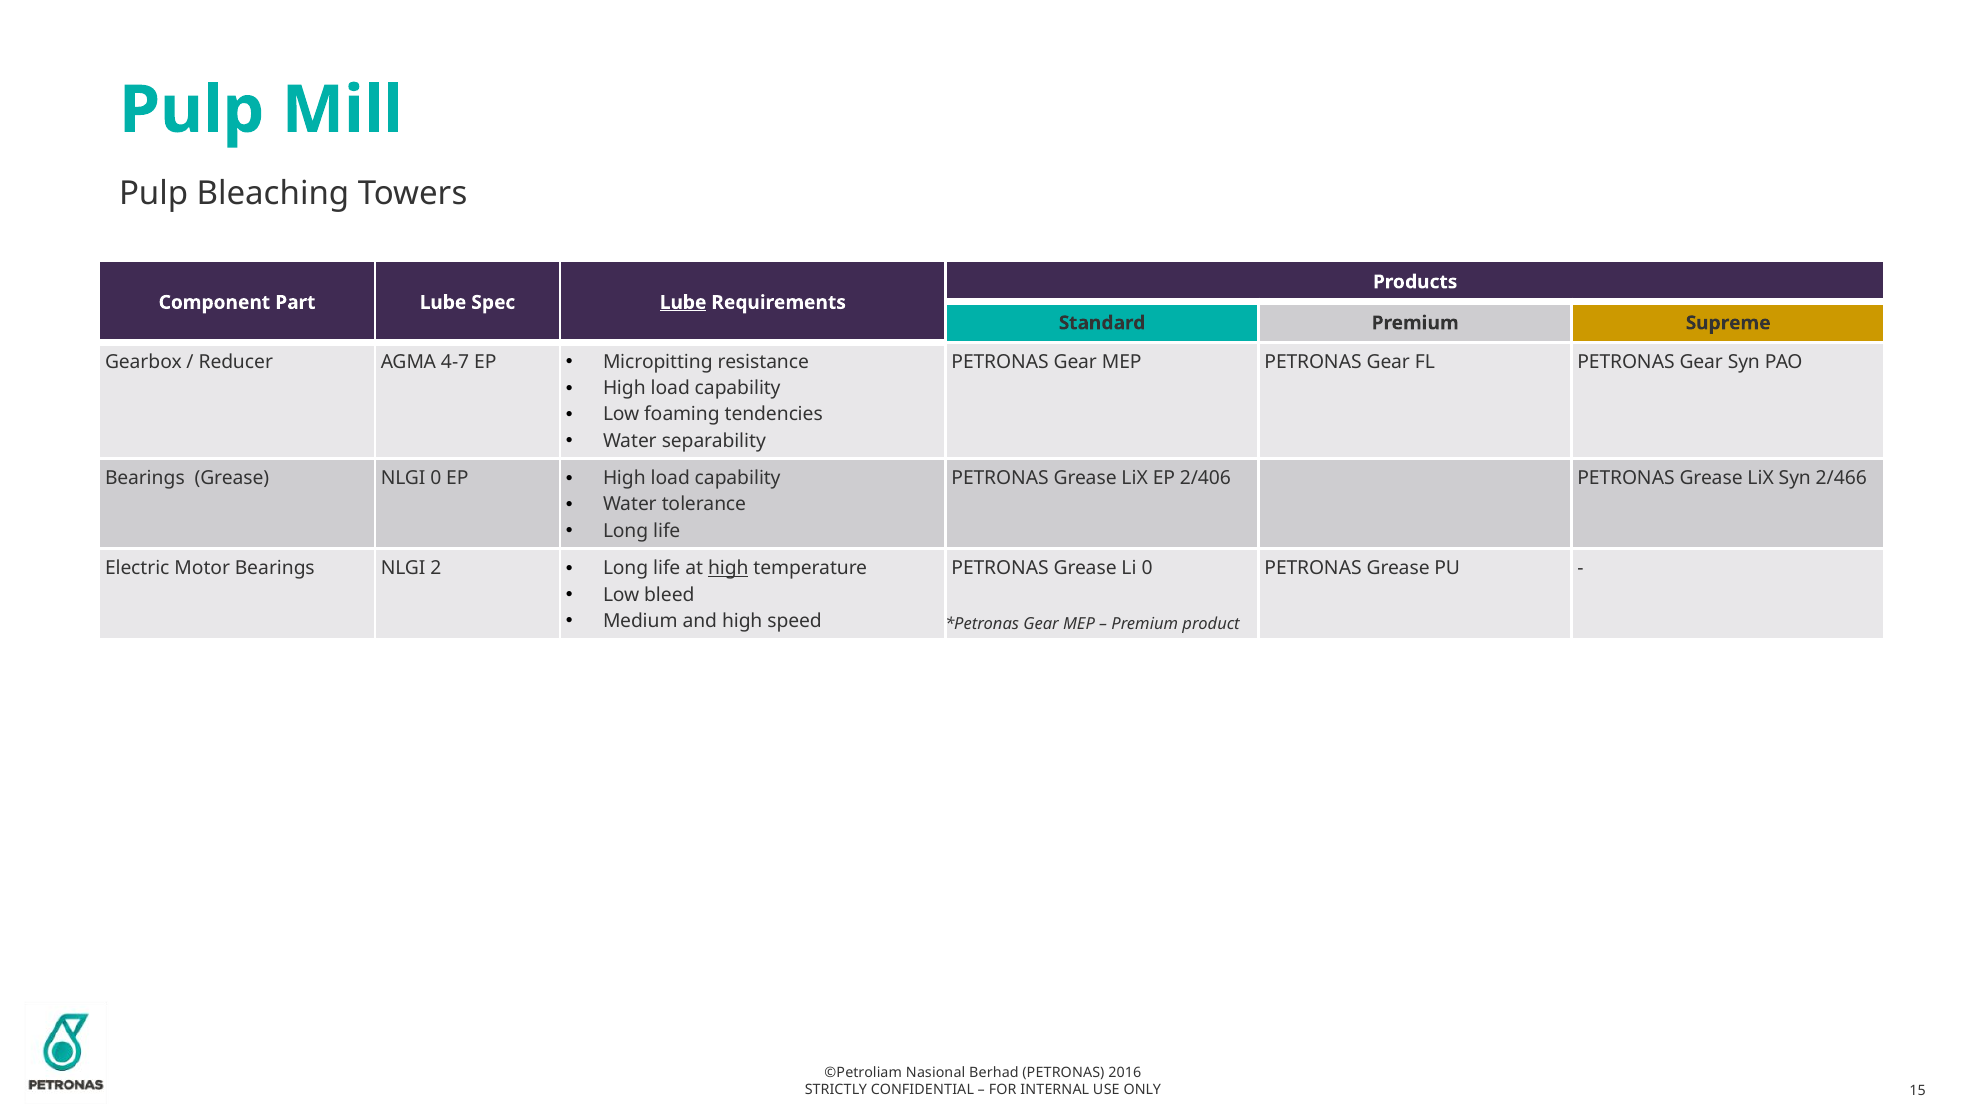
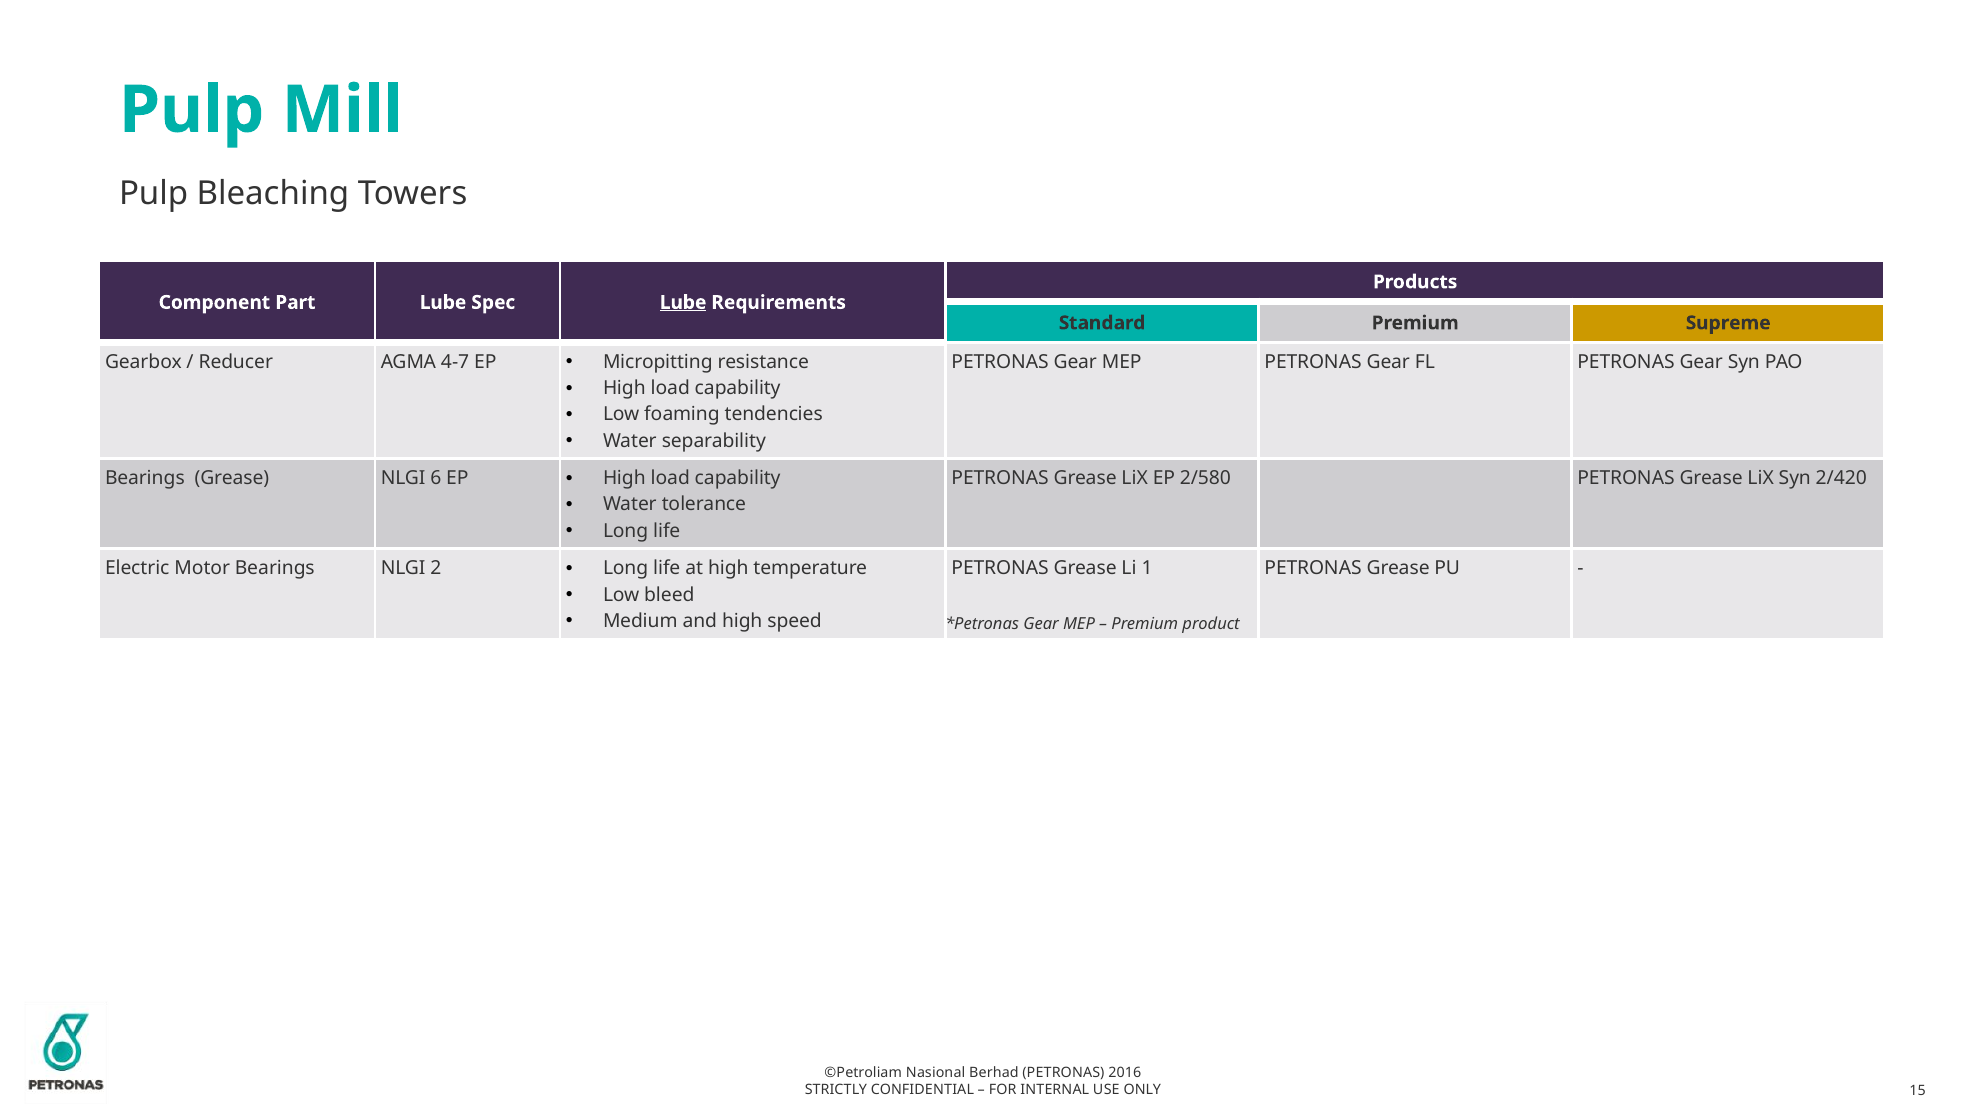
NLGI 0: 0 -> 6 (436, 479)
2/406: 2/406 -> 2/580 (1205, 479)
2/466: 2/466 -> 2/420 (1841, 479)
high underline: present -> none (728, 569)
Li 0: 0 -> 1 (1147, 569)
